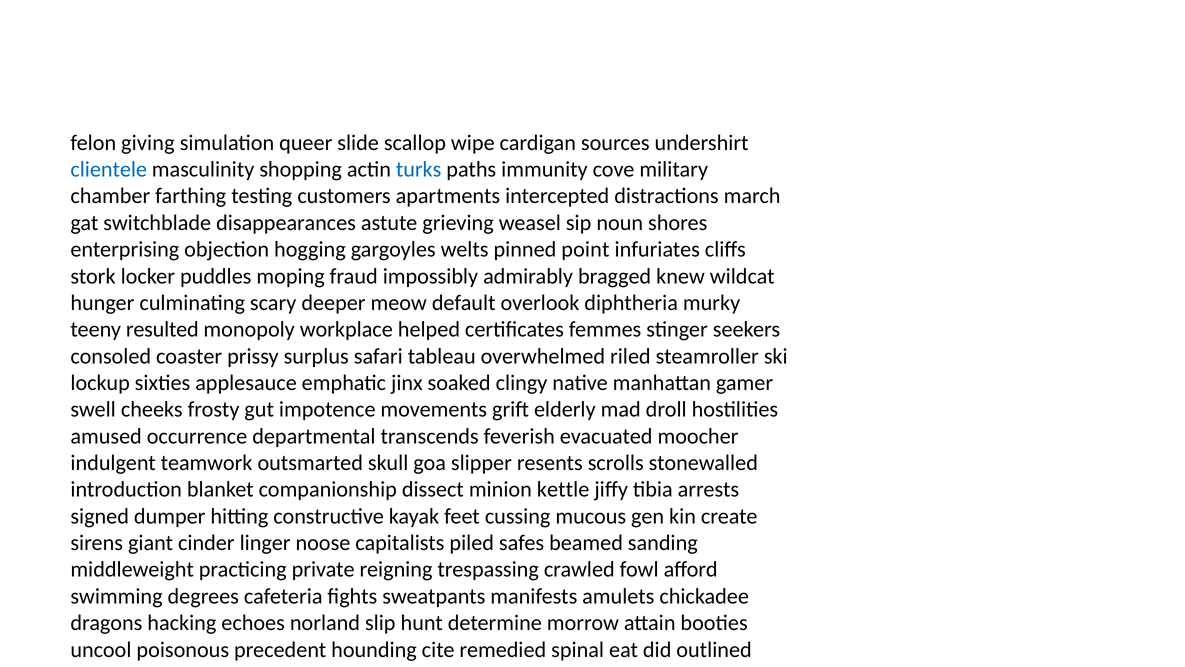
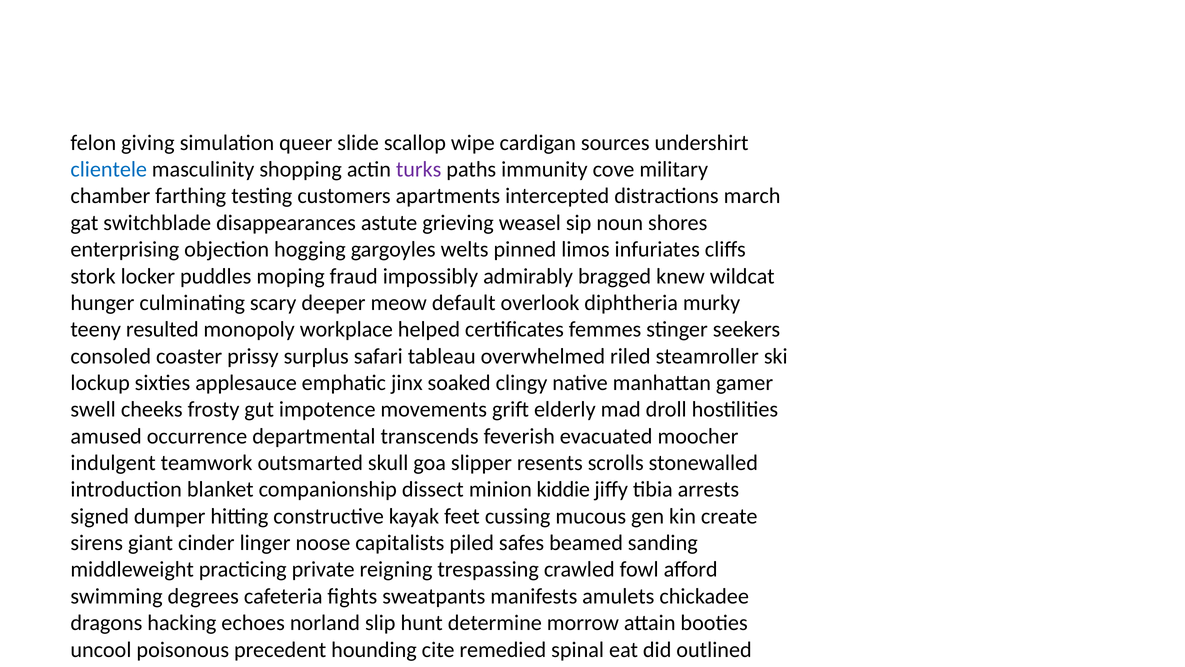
turks colour: blue -> purple (419, 169)
point: point -> limos (585, 249)
kettle: kettle -> kiddie (563, 489)
